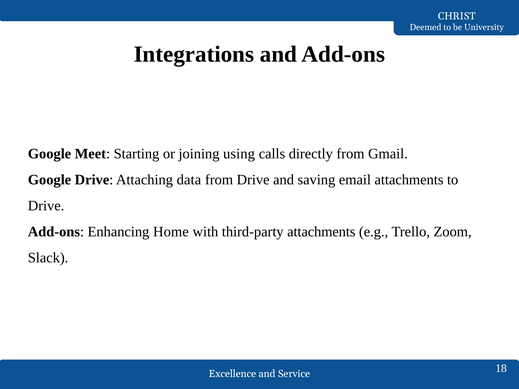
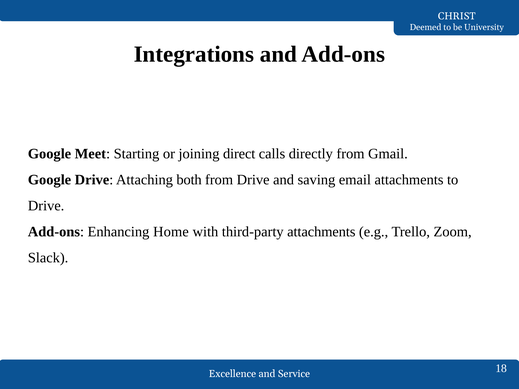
using: using -> direct (239, 154)
data: data -> both (189, 180)
